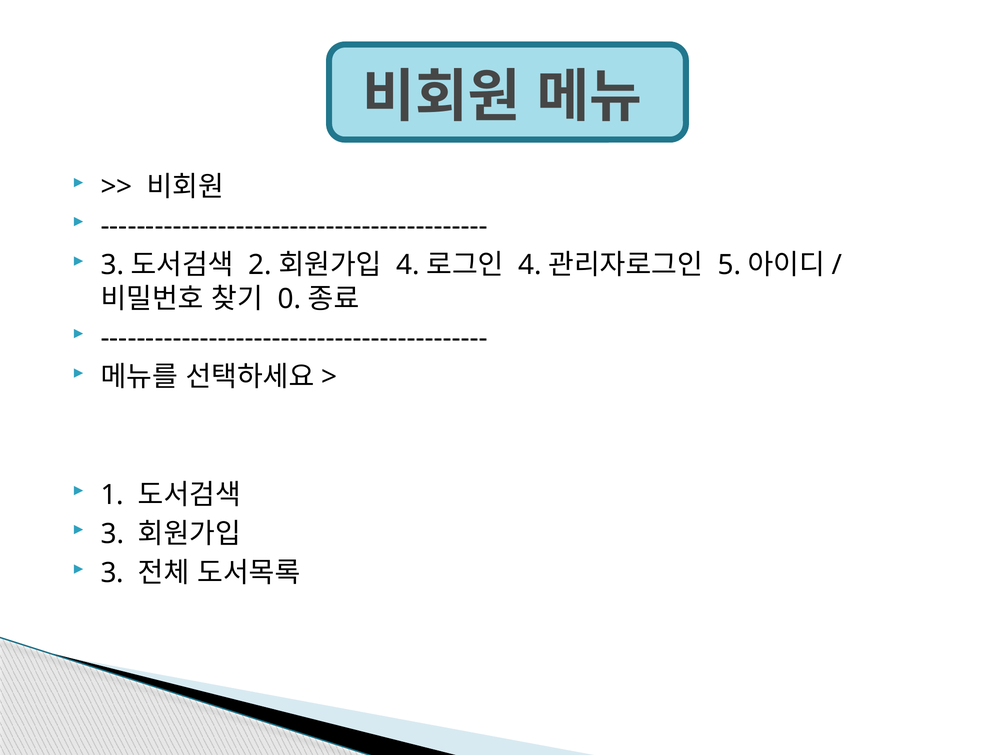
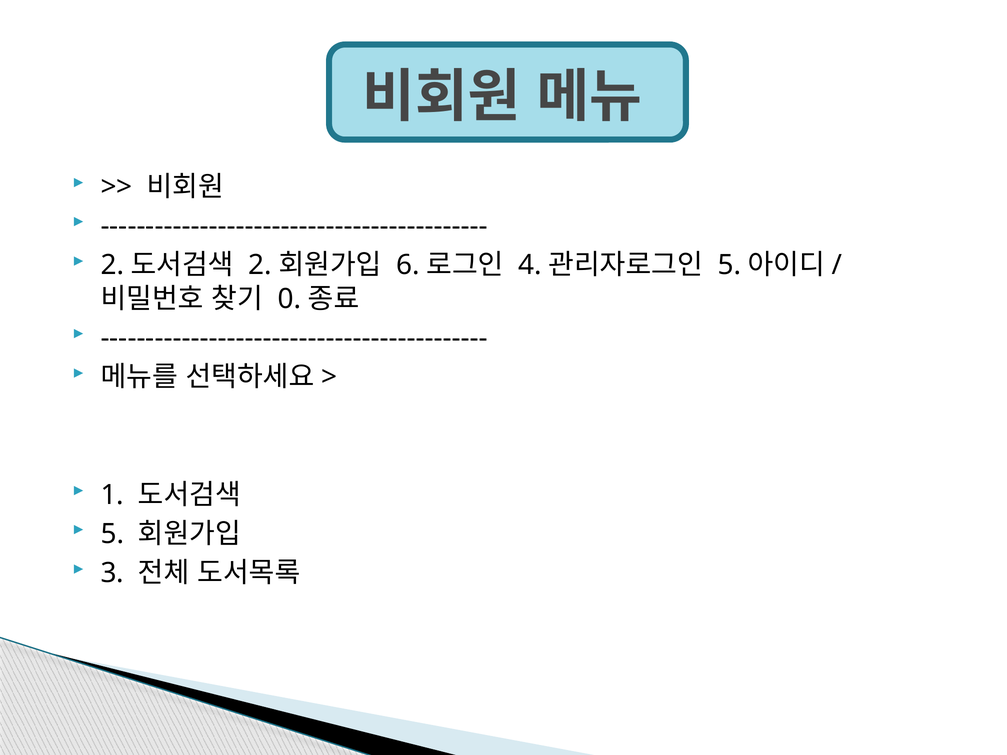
3: 3 -> 2 (112, 265)
4: 4 -> 6 (408, 265)
3: 3 -> 5 (112, 534)
